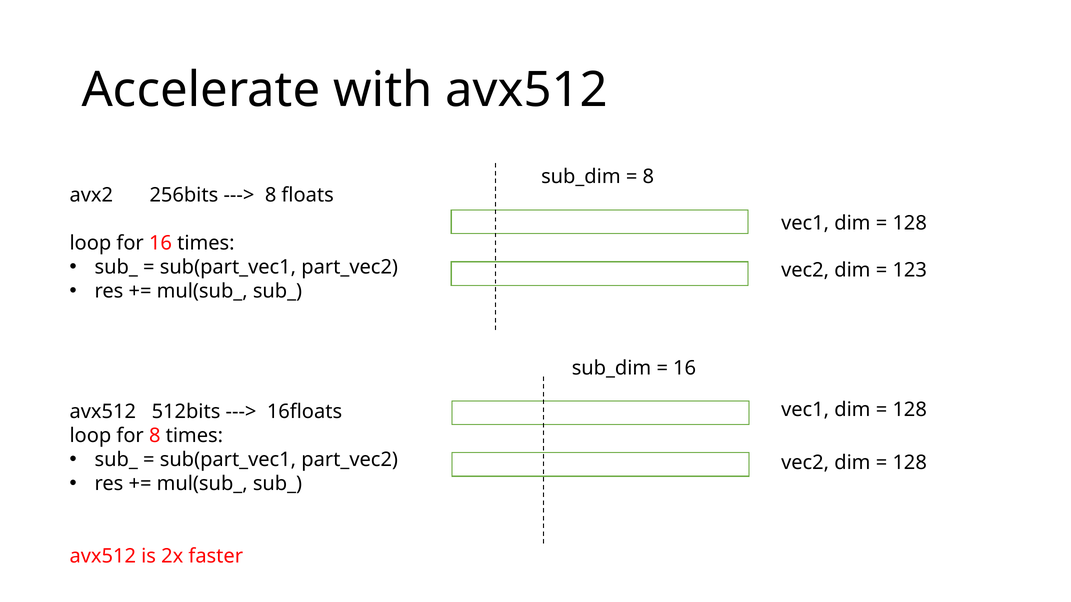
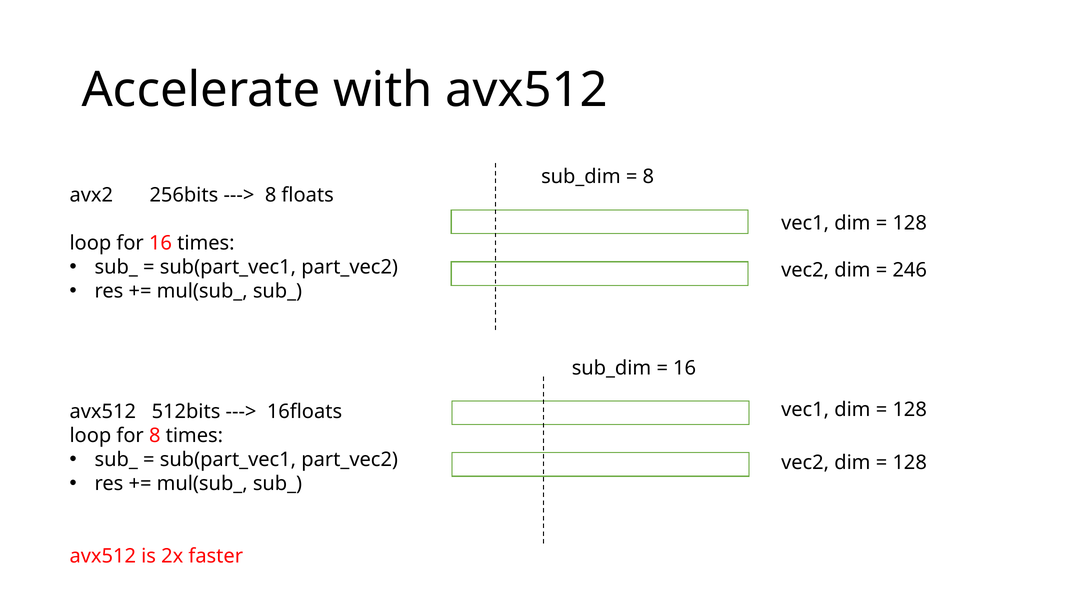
123: 123 -> 246 (910, 271)
